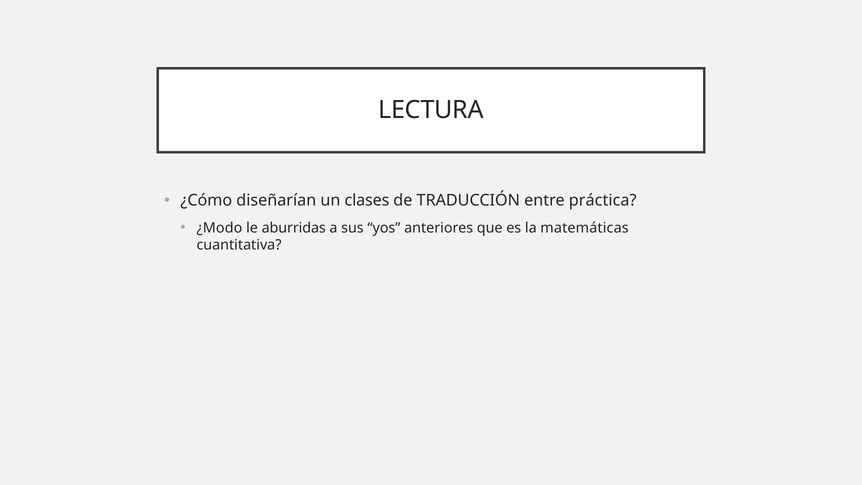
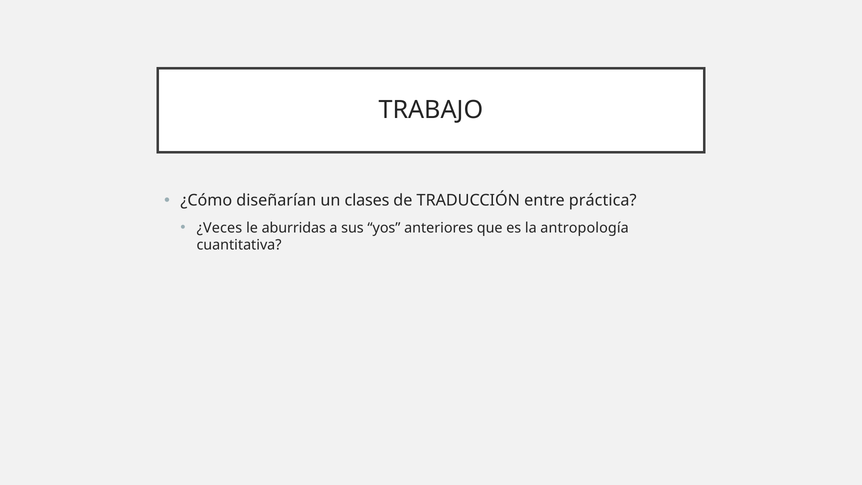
LECTURA: LECTURA -> TRABAJO (431, 110)
¿Modo: ¿Modo -> ¿Veces (219, 228)
matemáticas: matemáticas -> antropología (585, 228)
